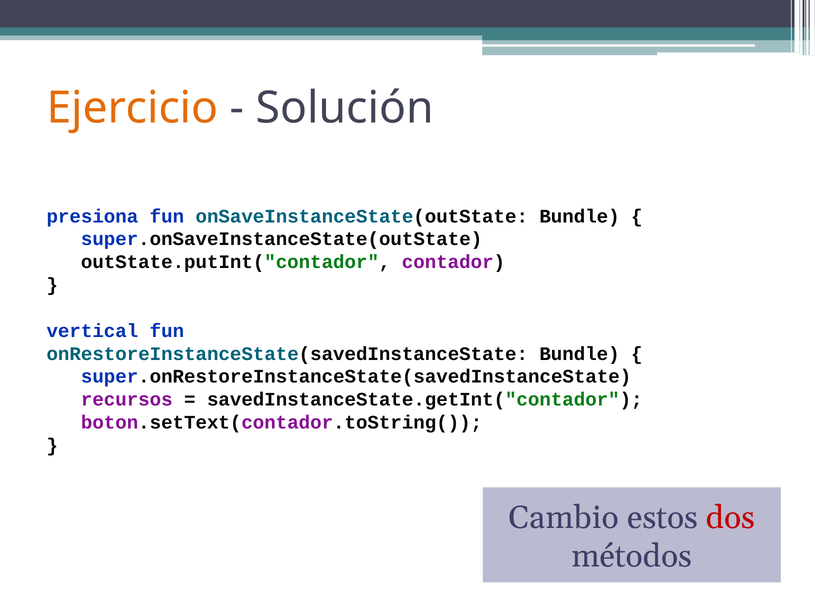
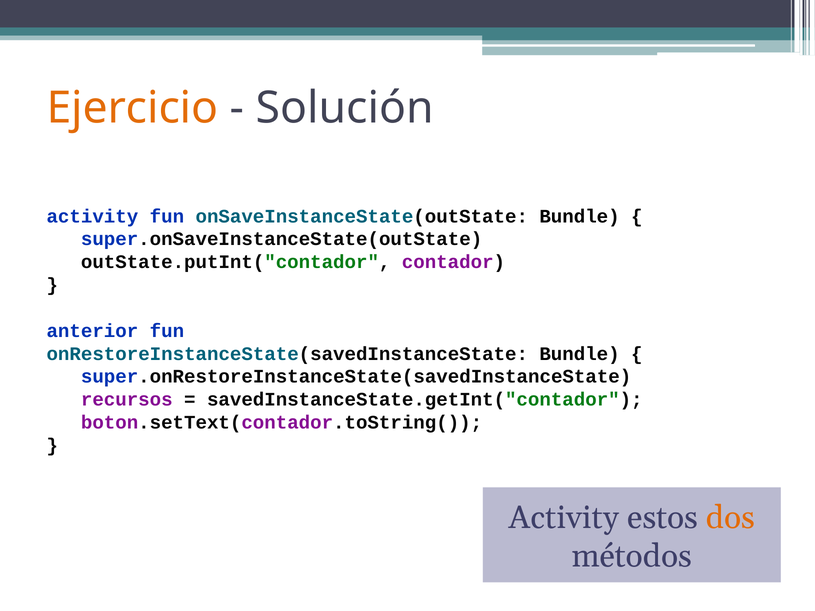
presiona: presiona -> activity (92, 216)
vertical: vertical -> anterior (92, 331)
Cambio: Cambio -> Activity (564, 518)
dos colour: red -> orange (731, 518)
